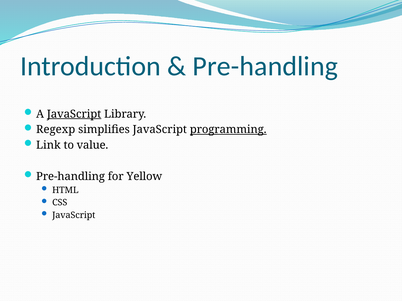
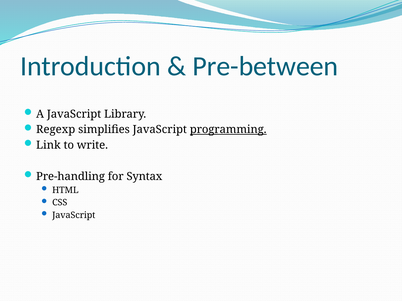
Pre-handling: Pre-handling -> Pre-between (265, 66)
JavaScript underline: present -> none (74, 114)
value: value -> write (92, 145)
Yellow: Yellow -> Syntax (144, 177)
